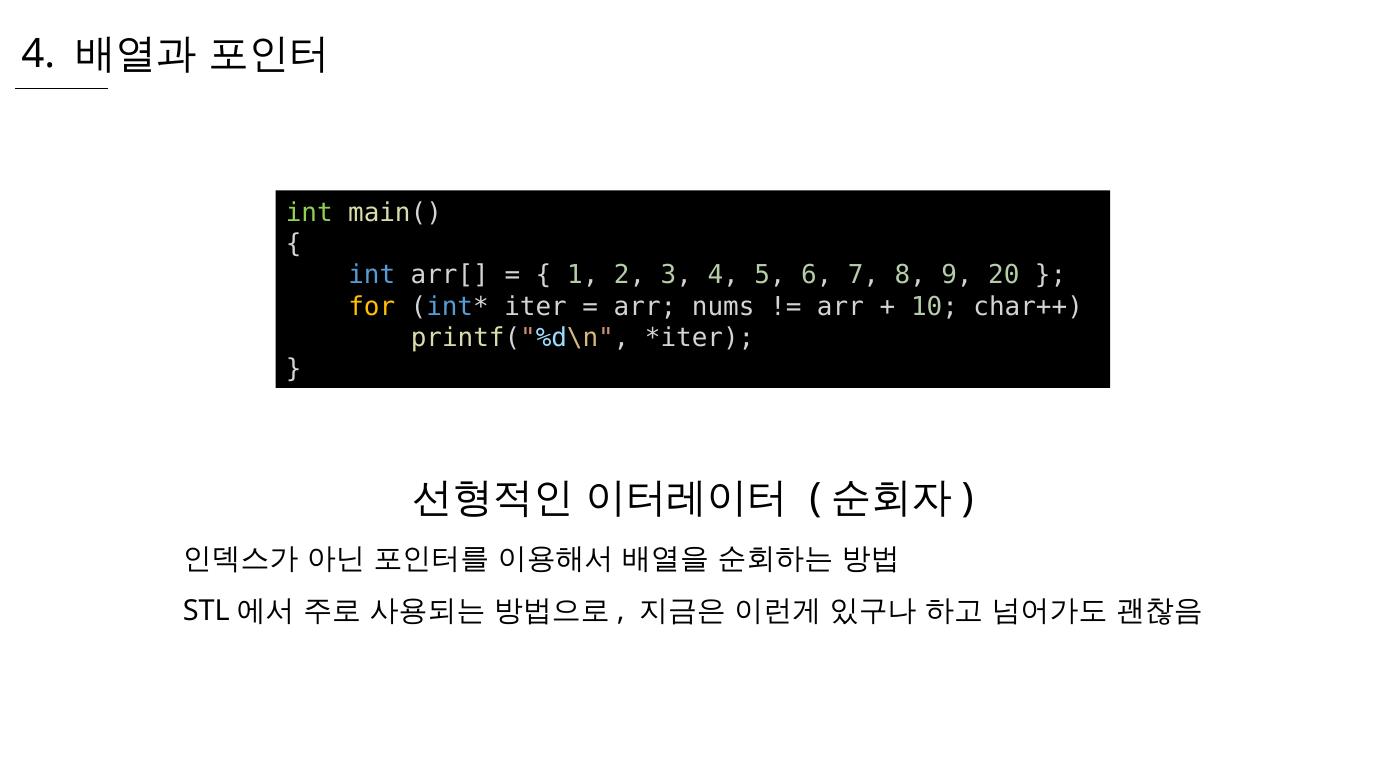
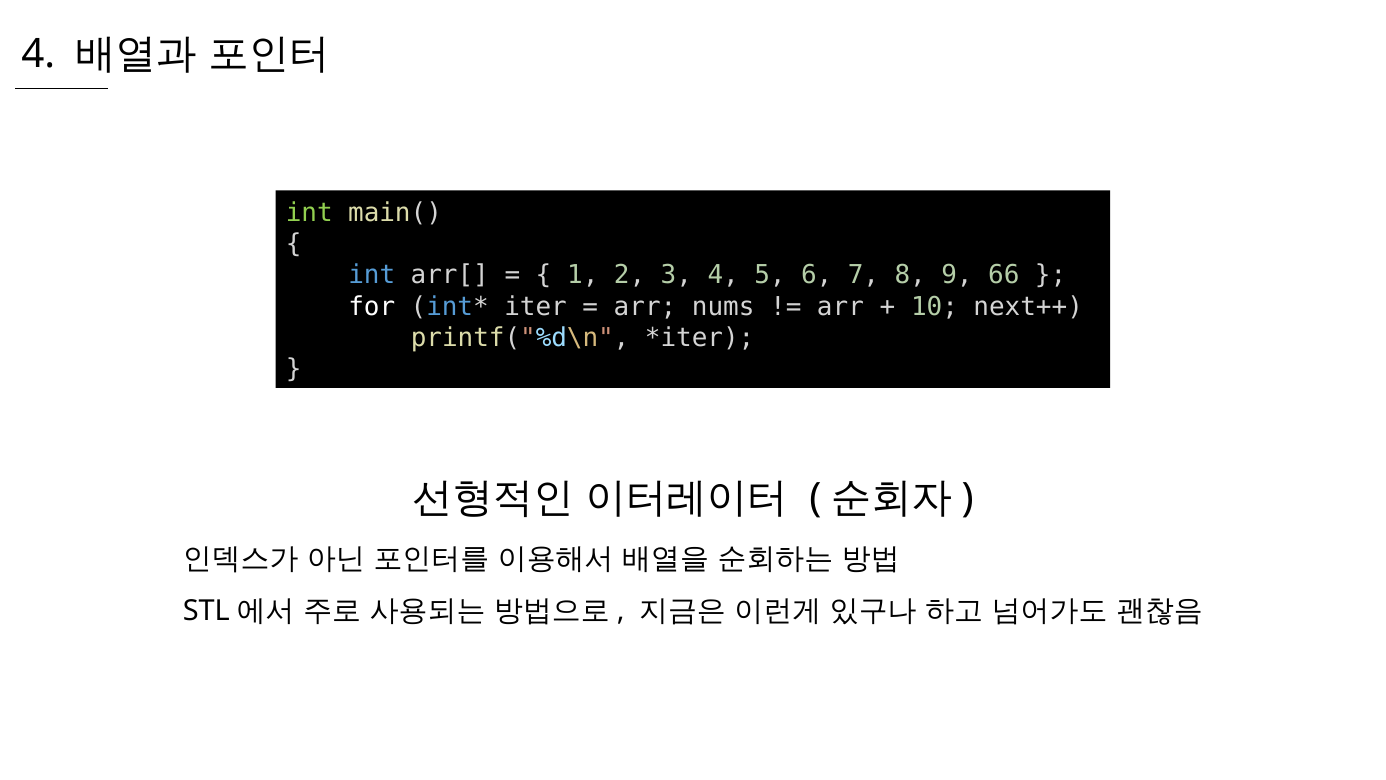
20: 20 -> 66 (1004, 275)
for colour: yellow -> white (372, 306)
char++: char++ -> next++ (1028, 306)
